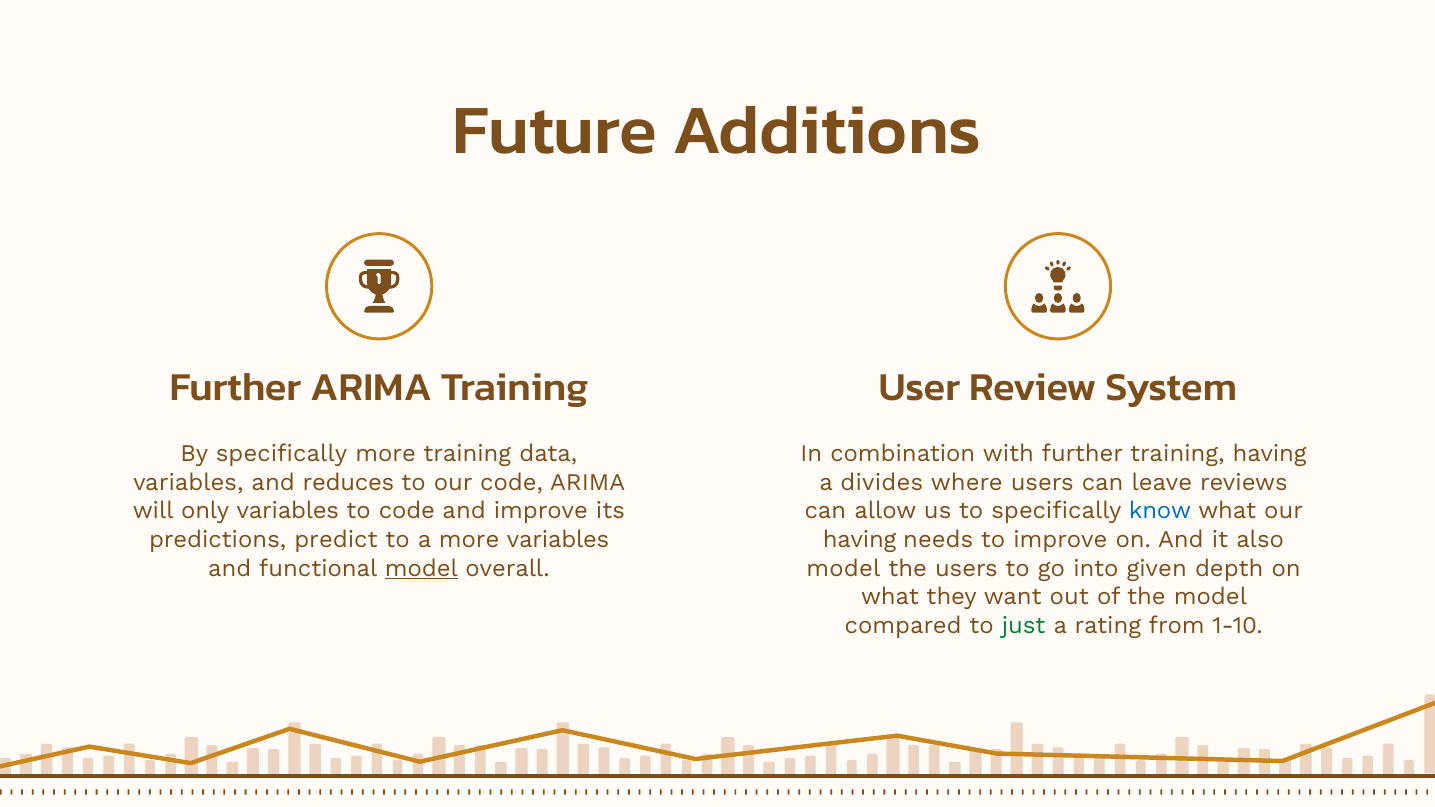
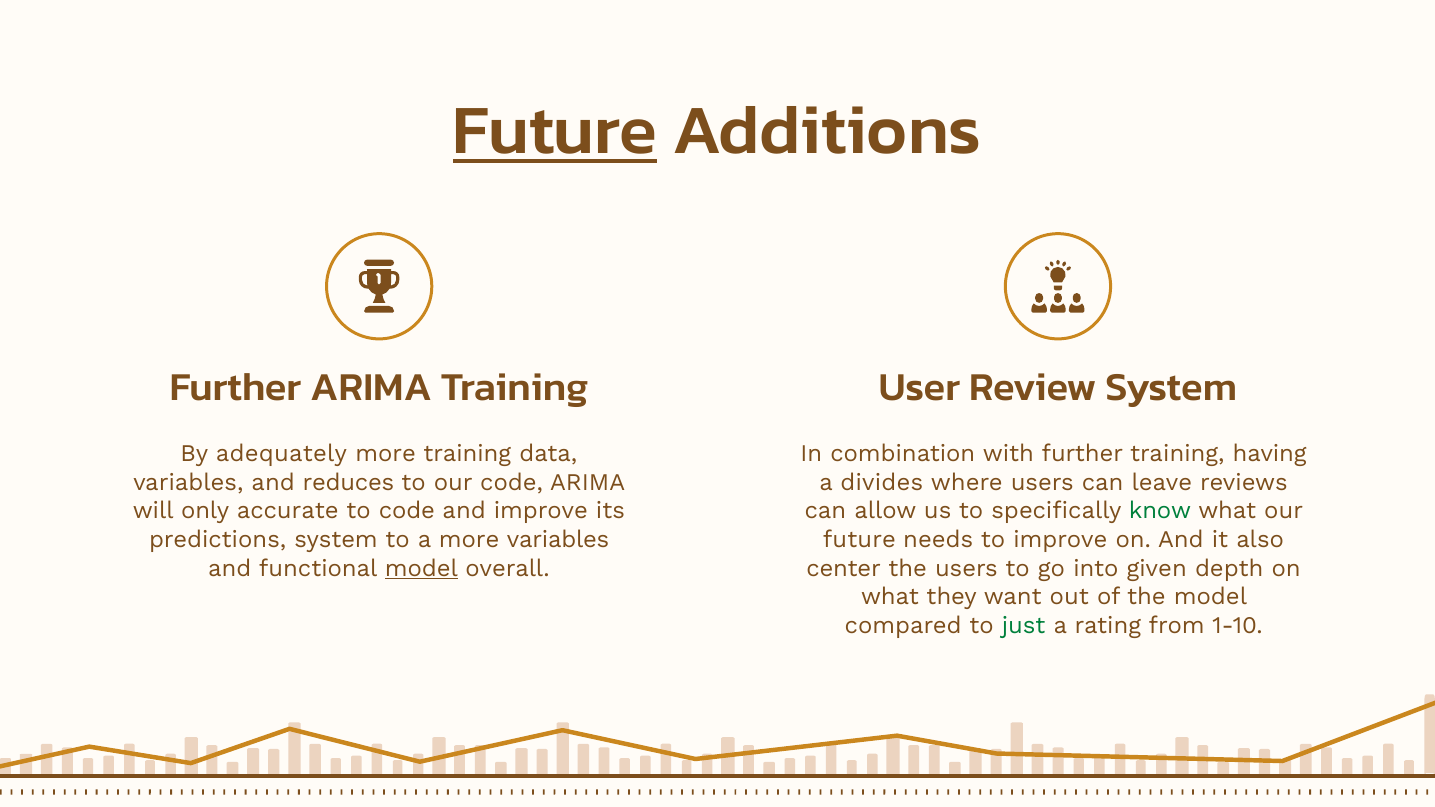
Future underline: none -> present (555, 131)
By specifically: specifically -> adequately (281, 454)
only variables: variables -> accurate (288, 511)
know colour: blue -> green (1160, 511)
predictions predict: predict -> system (336, 540)
having: having -> future (859, 540)
model: model -> center (844, 569)
